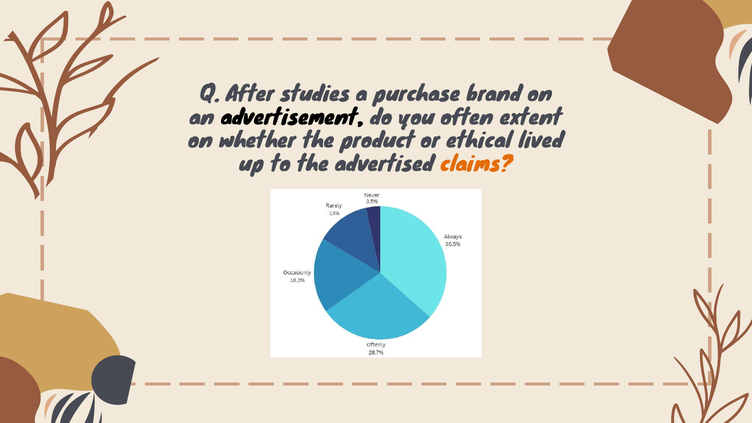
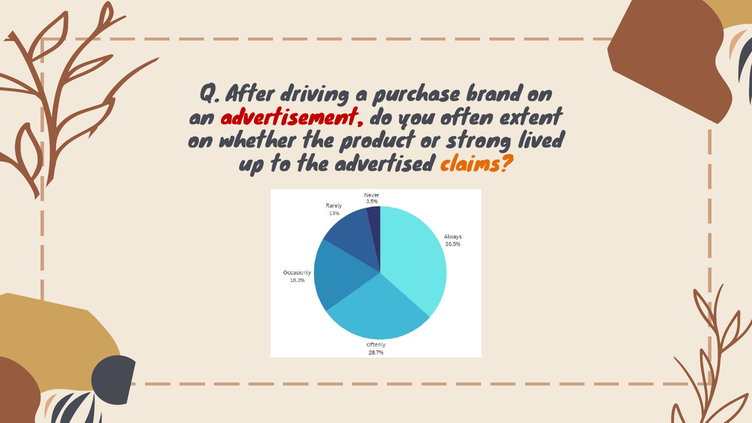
studies: studies -> driving (315, 93)
advertisement colour: black -> red (292, 117)
ethical: ethical -> strong (479, 140)
